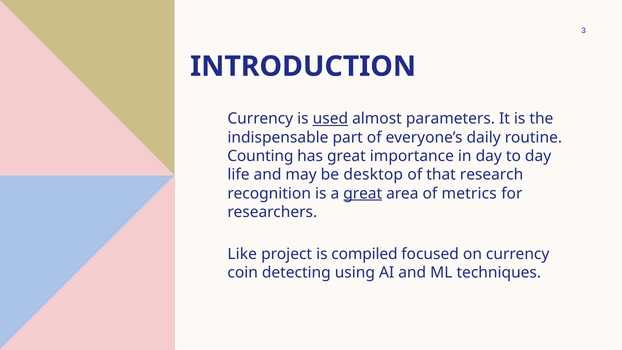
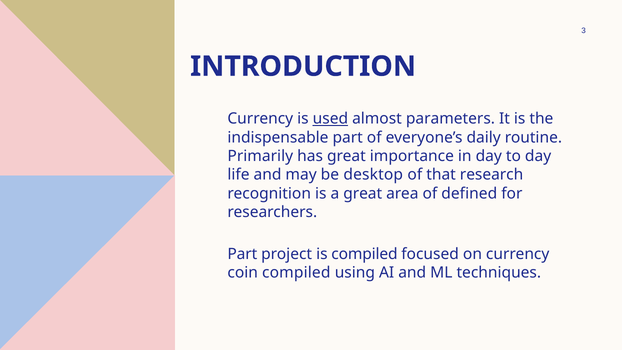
Counting: Counting -> Primarily (260, 156)
great underline: present -> none (363, 193)
metrics: metrics -> defined (469, 193)
Like: Like -> Part (242, 254)
coin detecting: detecting -> compiled (296, 273)
